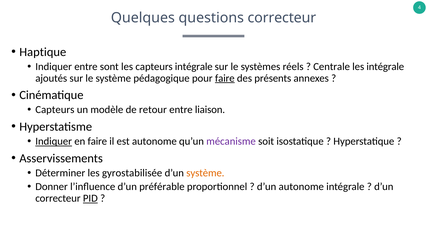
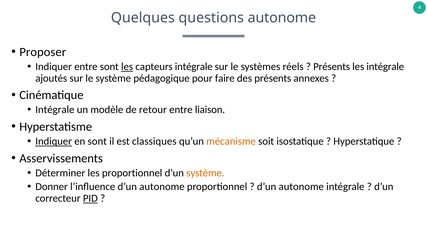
questions correcteur: correcteur -> autonome (282, 18)
Haptique: Haptique -> Proposer (43, 52)
les underline: none -> present (127, 67)
Centrale: Centrale -> Présents (332, 67)
faire underline: present -> none (225, 78)
Capteurs: Capteurs -> Intégrale (55, 110)
en faire: faire -> sont (97, 142)
est autonome: autonome -> classiques (154, 142)
mécanisme colour: purple -> orange (231, 142)
les gyrostabilisée: gyrostabilisée -> proportionnel (132, 173)
l’influence d’un préférable: préférable -> autonome (162, 187)
